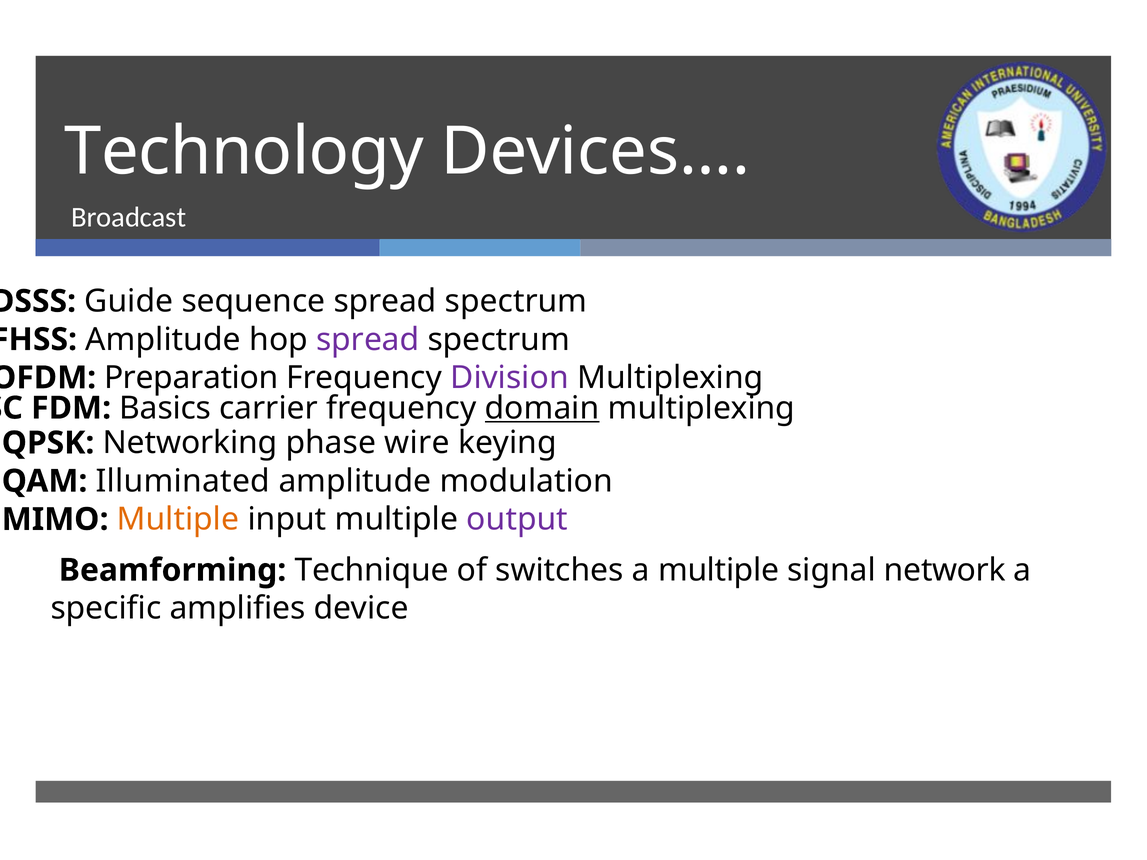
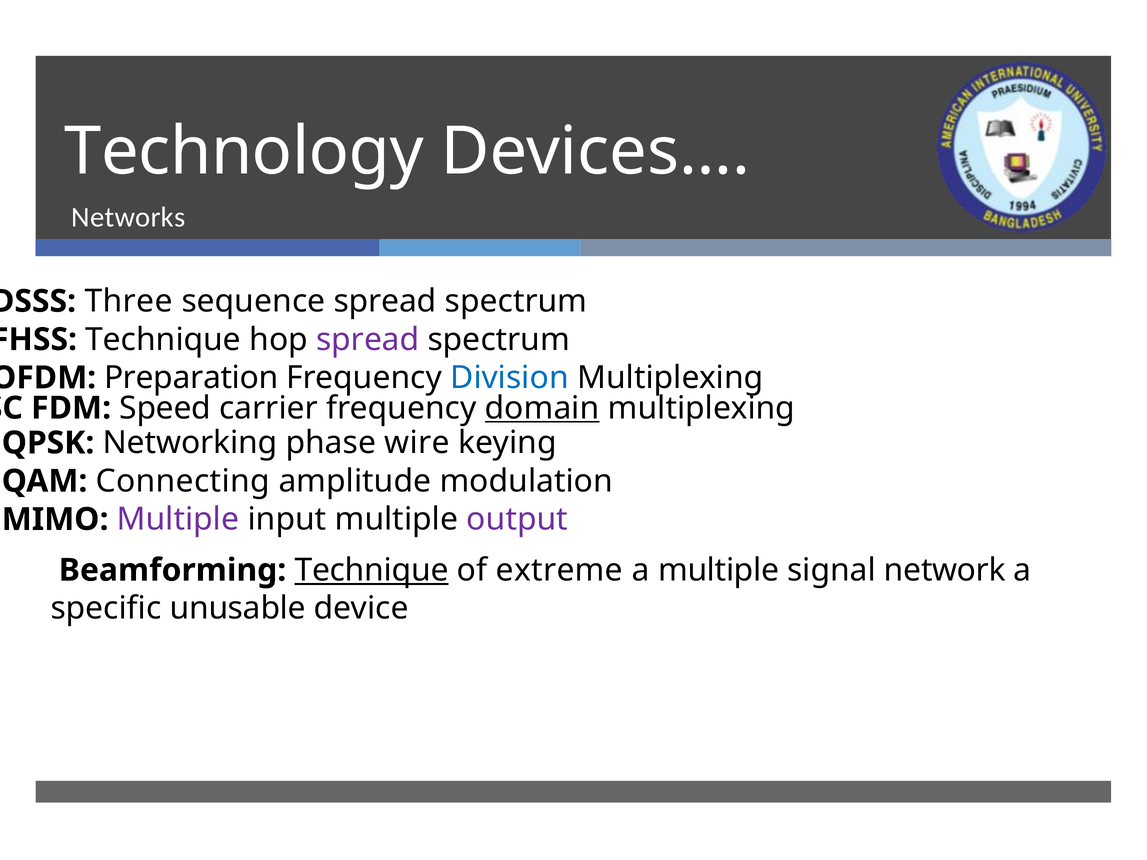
Broadcast: Broadcast -> Networks (128, 217)
Guide: Guide -> Three (129, 301)
Amplitude: Amplitude -> Technique (163, 340)
Division colour: purple -> blue (509, 378)
Basics: Basics -> Speed (165, 408)
Illuminated: Illuminated -> Connecting (183, 481)
Multiple colour: orange -> purple (178, 520)
Technique underline: none -> present (372, 570)
switches: switches -> extreme (559, 570)
amplifies: amplifies -> unusable (238, 609)
